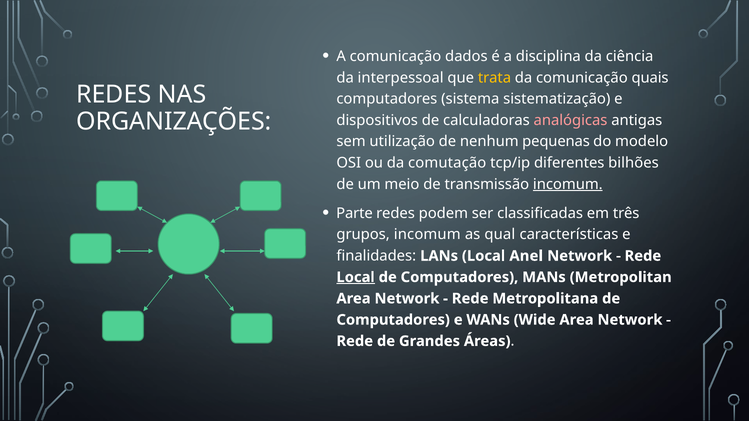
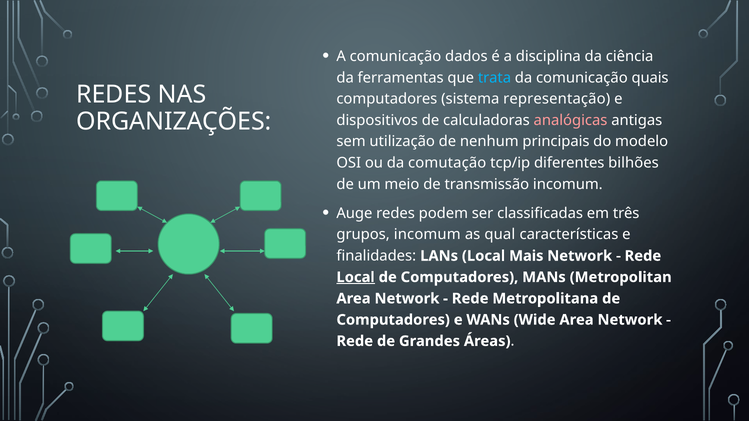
interpessoal: interpessoal -> ferramentas (401, 78)
trata colour: yellow -> light blue (494, 78)
sistematização: sistematização -> representação (557, 99)
pequenas: pequenas -> principais (556, 142)
incomum underline: present -> none (568, 184)
Parte: Parte -> Auge (354, 213)
Anel: Anel -> Mais (526, 256)
